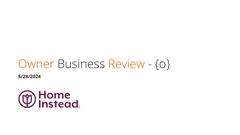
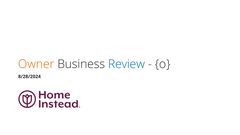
Review colour: orange -> blue (127, 64)
